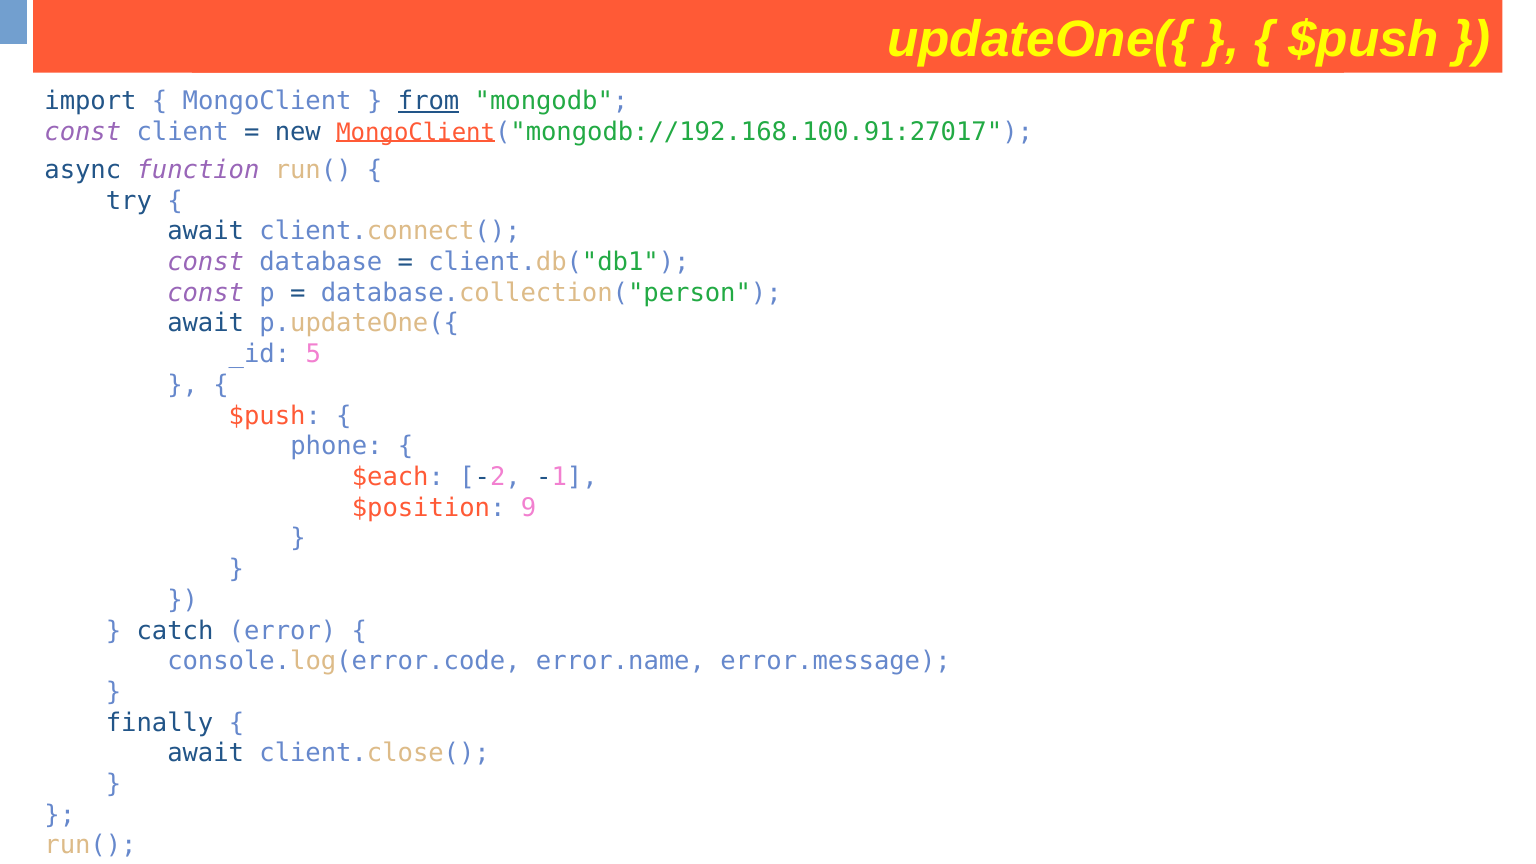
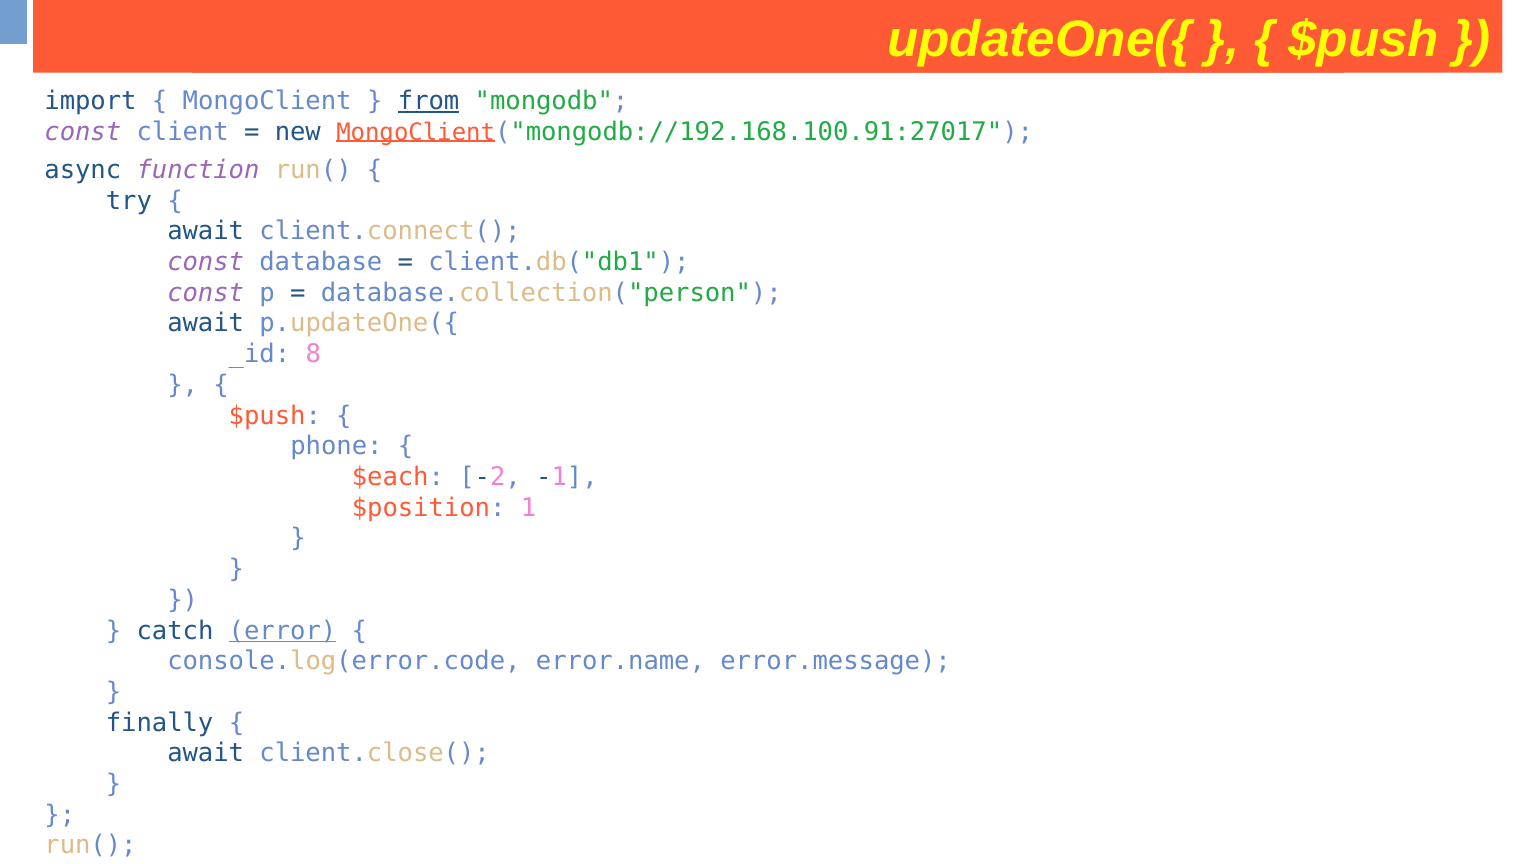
5: 5 -> 8 (313, 354)
9: 9 -> 1 (528, 508)
error underline: none -> present (283, 631)
